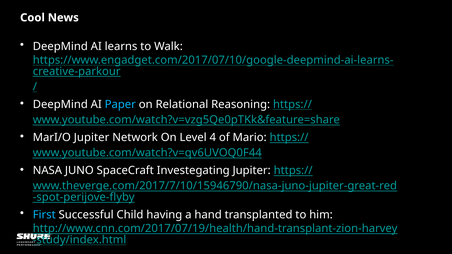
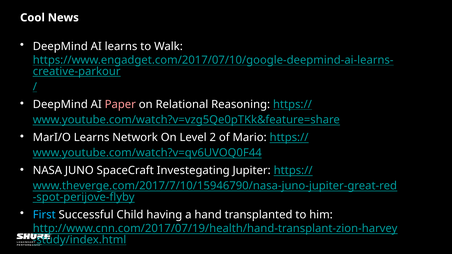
Paper colour: light blue -> pink (120, 104)
MarI/O Jupiter: Jupiter -> Learns (92, 138)
4: 4 -> 2 (213, 138)
